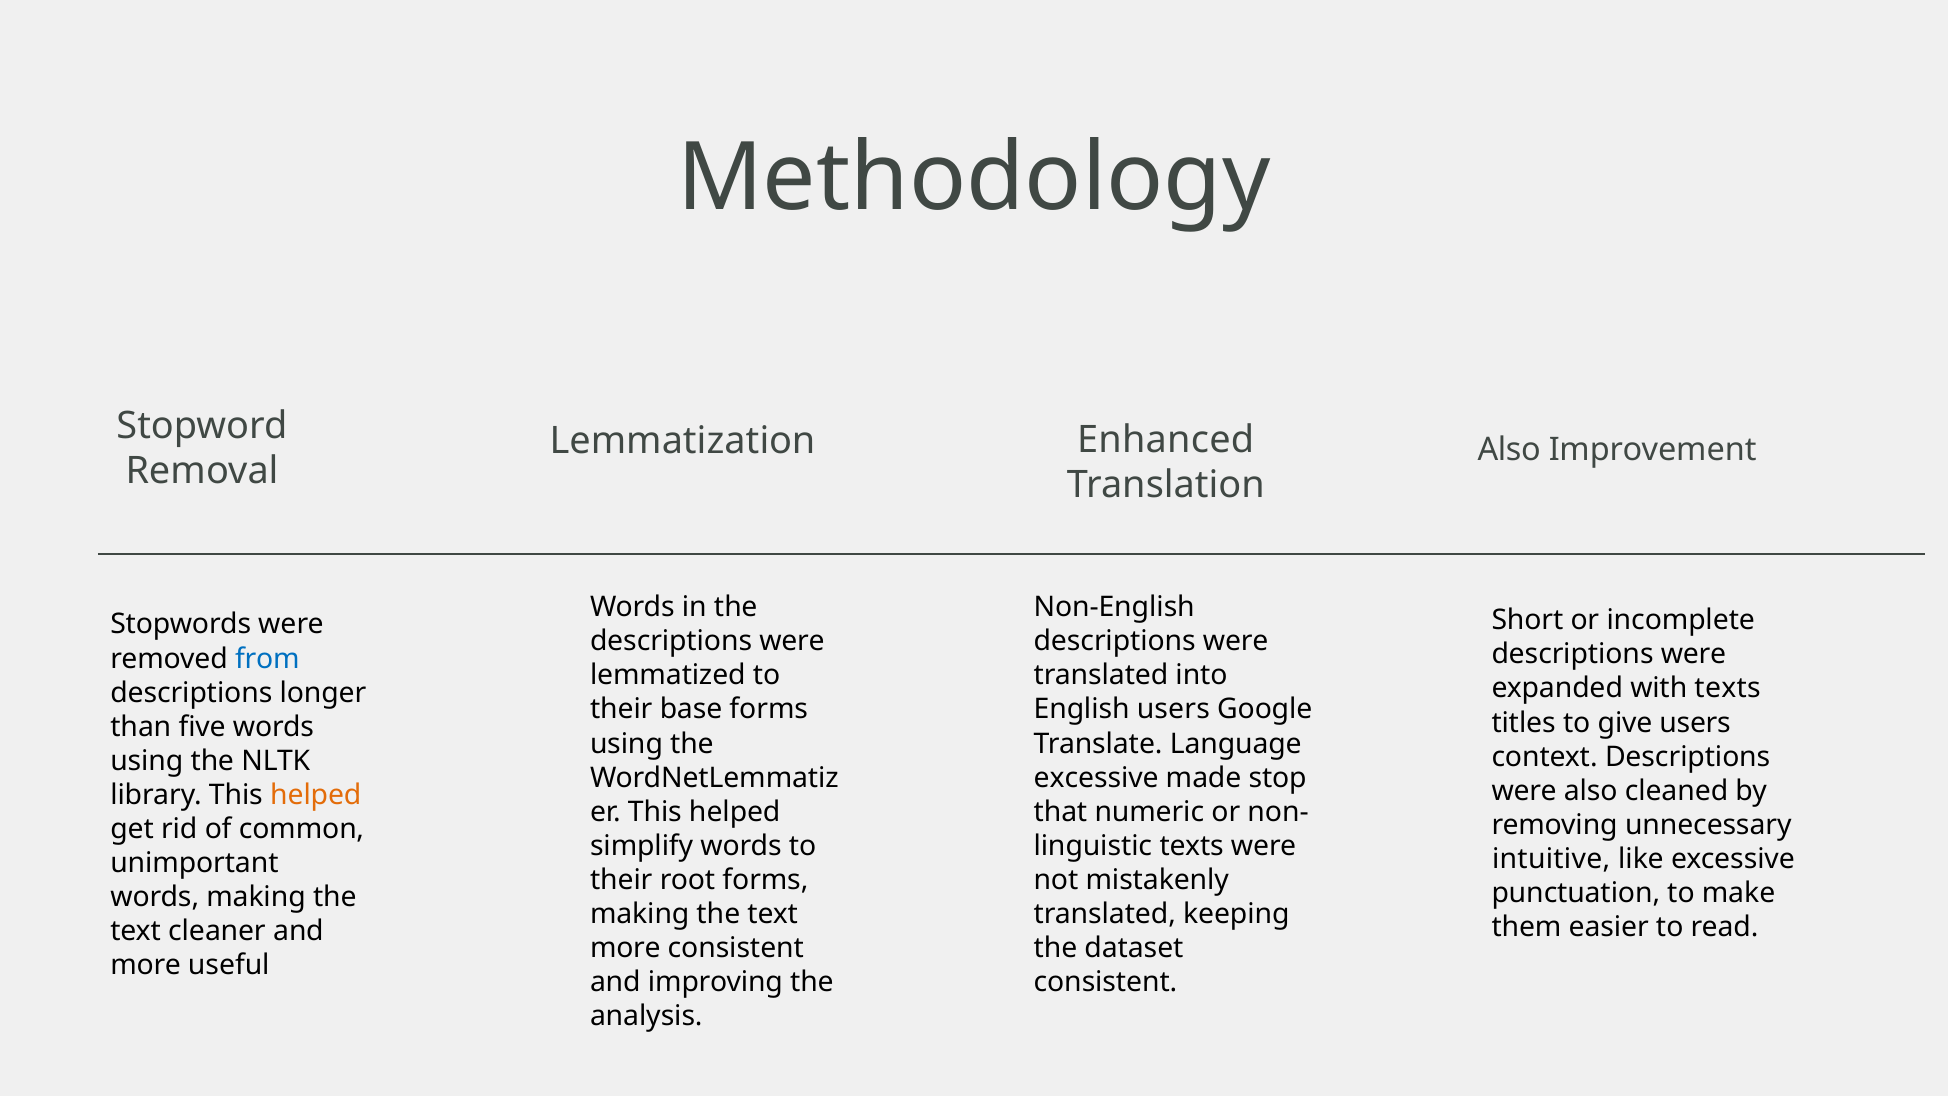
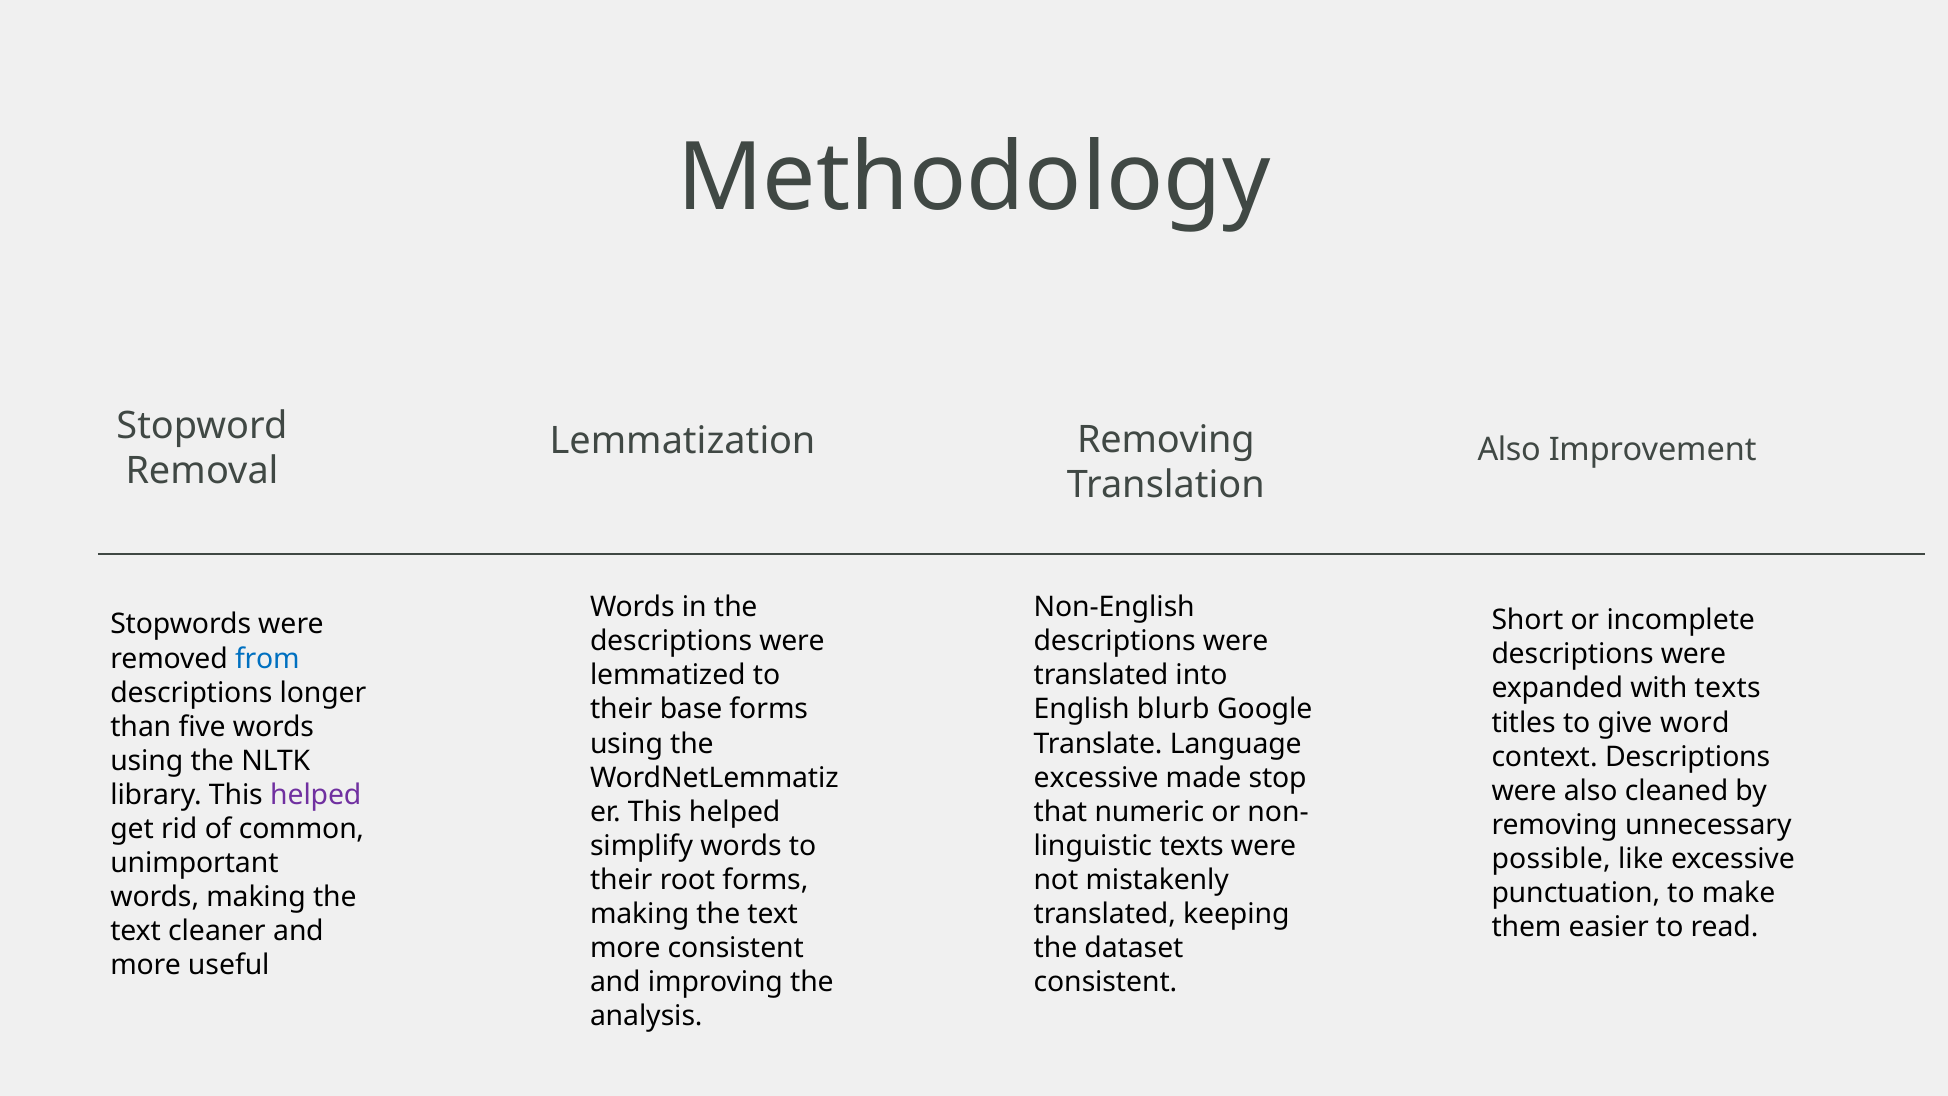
Enhanced: Enhanced -> Removing (1166, 440)
English users: users -> blurb (1173, 709)
give users: users -> word (1695, 723)
helped colour: orange -> purple (316, 795)
intuitive: intuitive -> possible (1551, 859)
